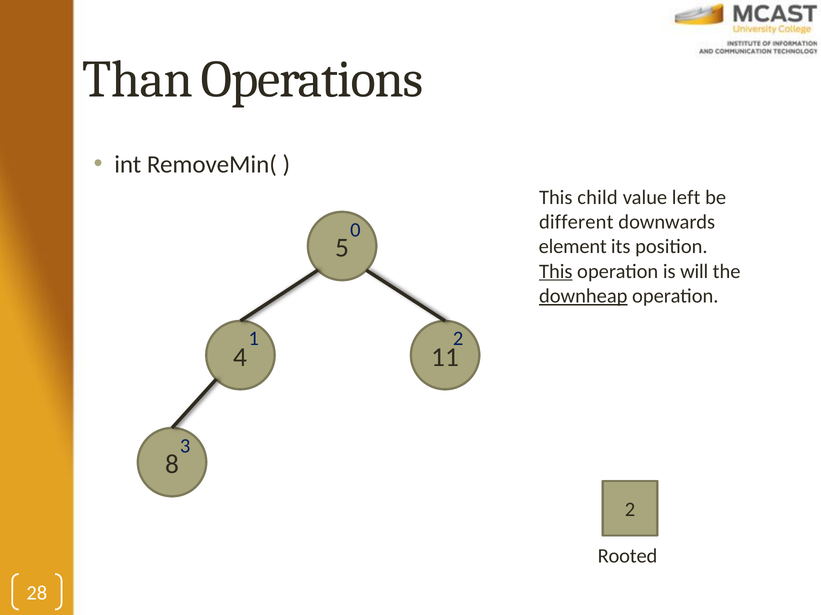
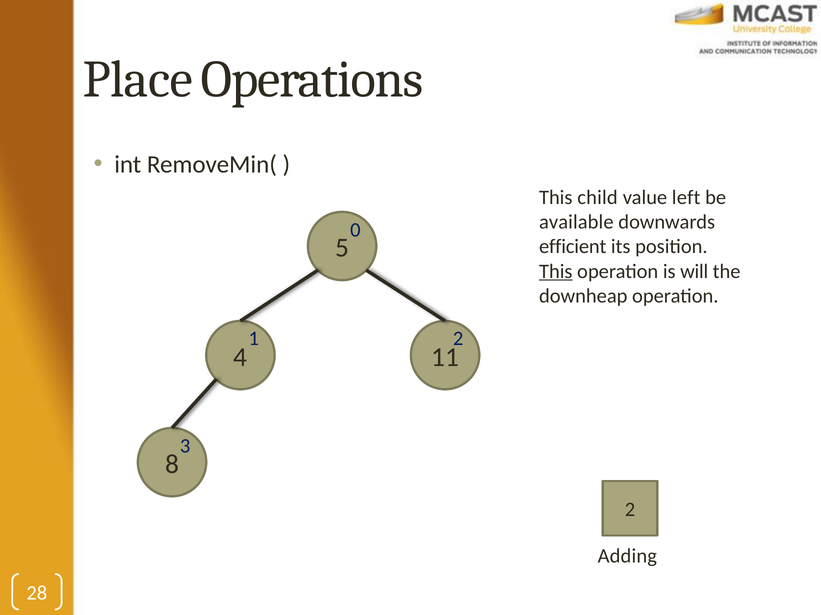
Than: Than -> Place (138, 80)
different: different -> available (576, 222)
element: element -> efficient (573, 247)
downheap underline: present -> none (583, 296)
Rooted: Rooted -> Adding (627, 557)
